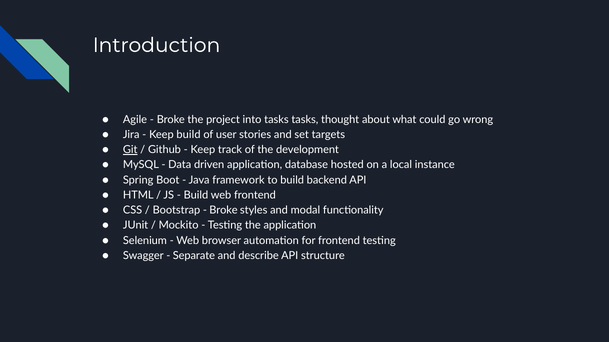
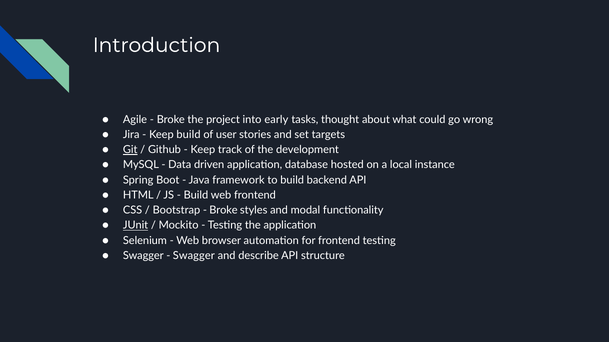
into tasks: tasks -> early (276, 120)
JUnit underline: none -> present (136, 226)
Separate: Separate -> Swagger (194, 256)
